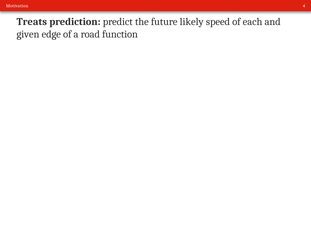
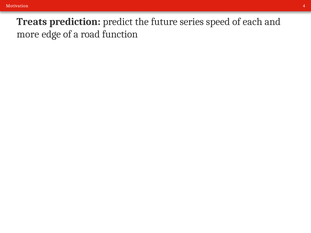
likely: likely -> series (192, 22)
given: given -> more (28, 34)
